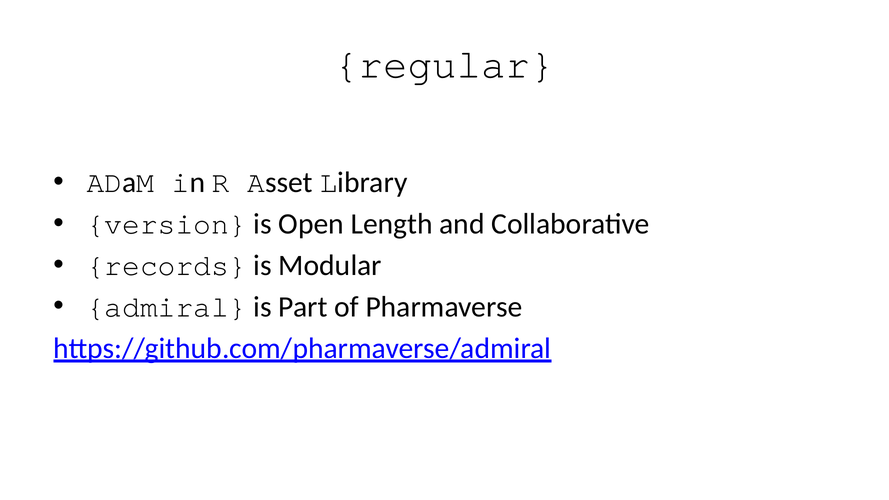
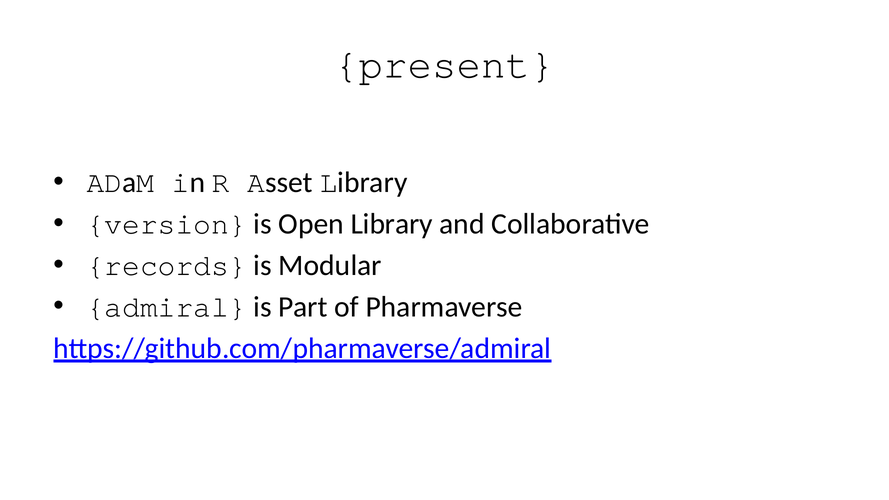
regular: regular -> present (444, 65)
Open Length: Length -> Library (392, 224)
